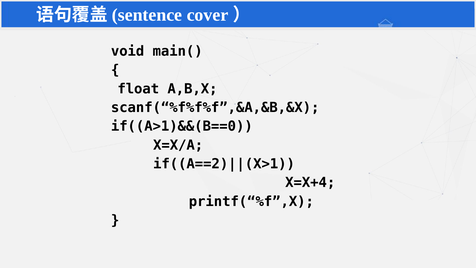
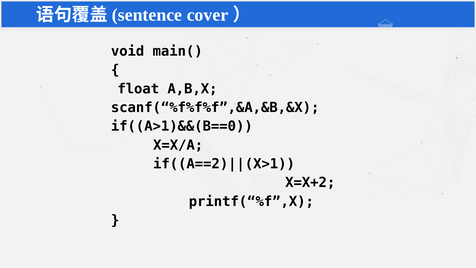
X=X+4: X=X+4 -> X=X+2 (310, 182)
